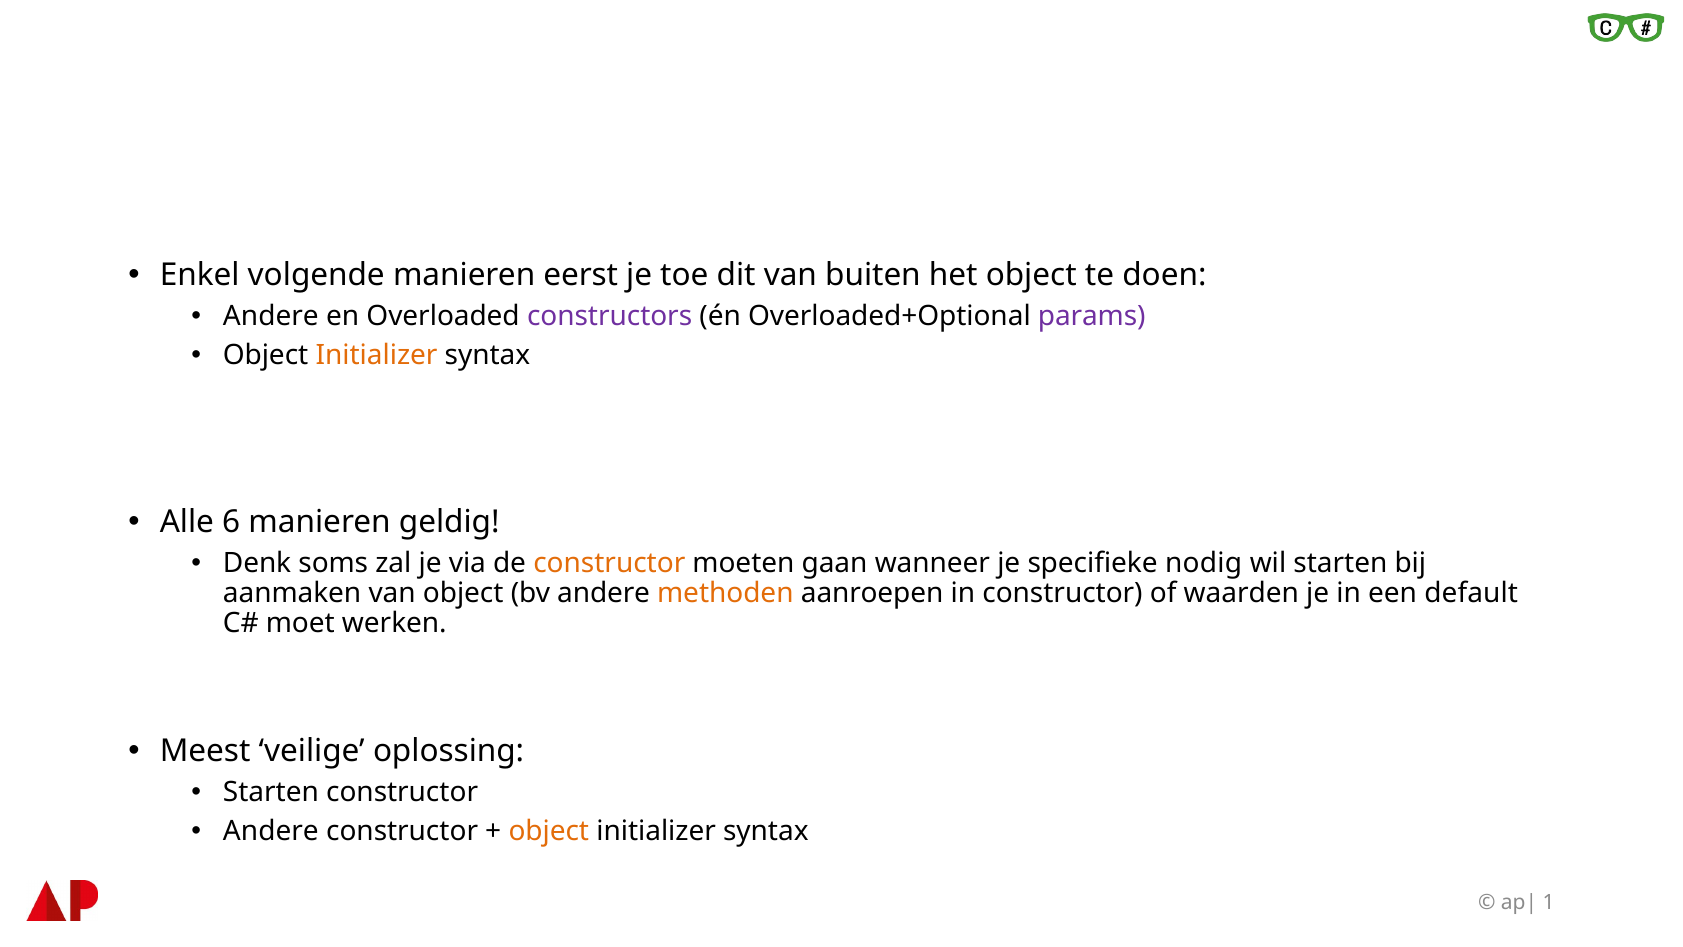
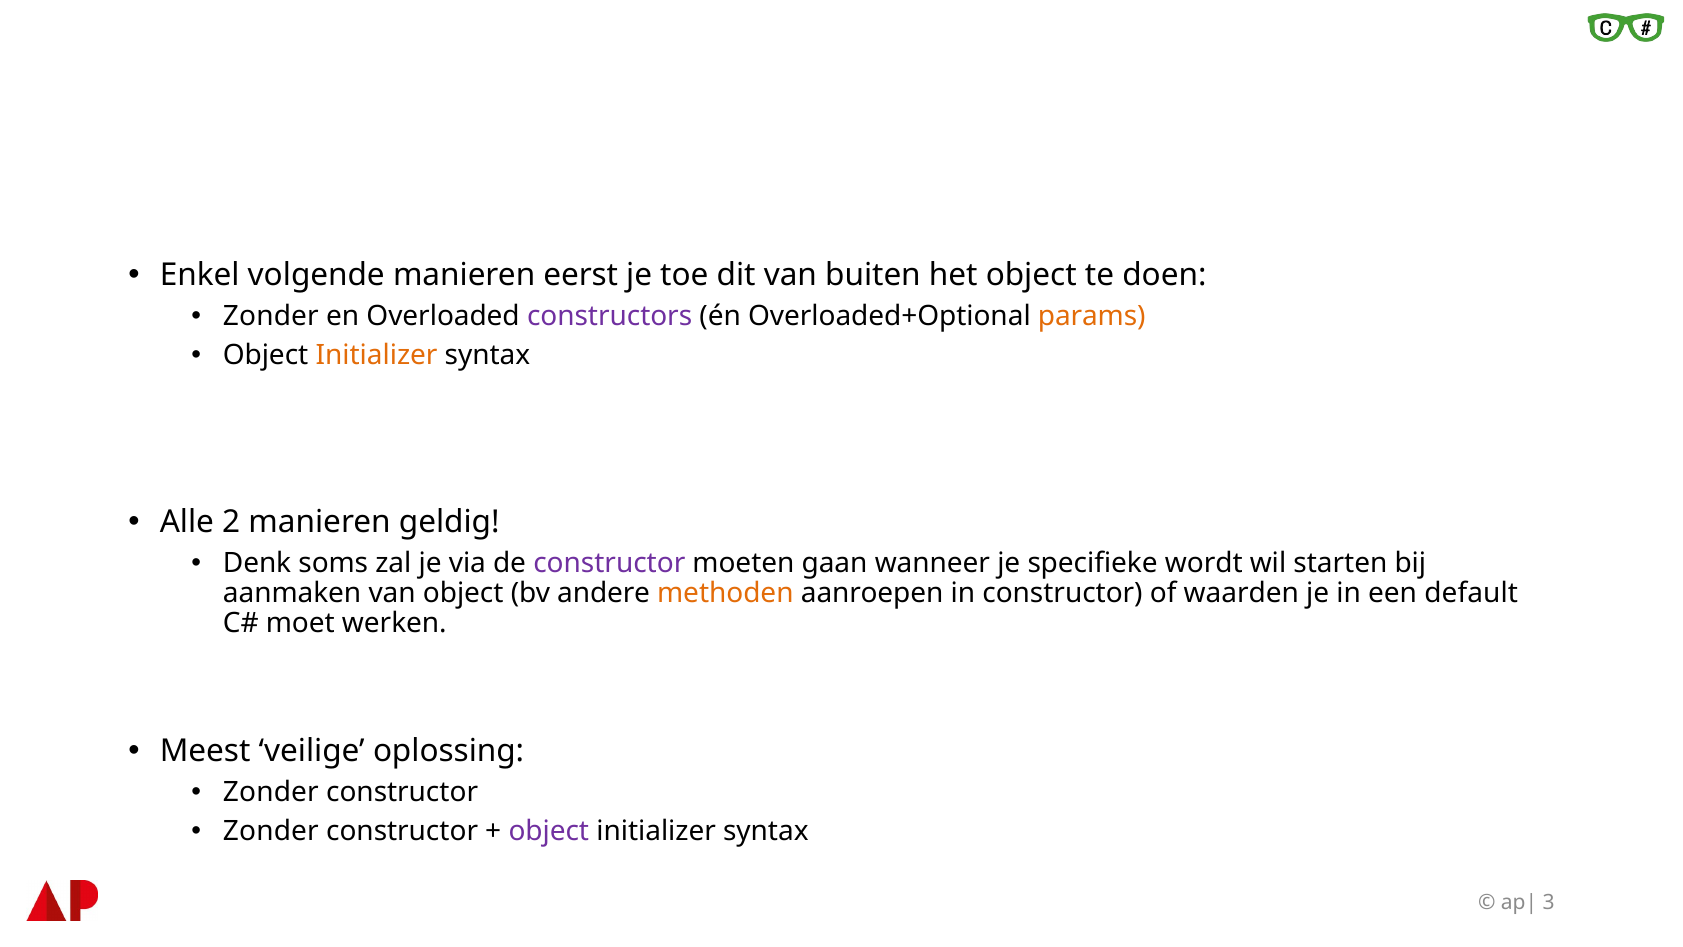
Andere: Andere -> Zonder (271, 316)
params colour: purple -> orange (1092, 316)
6: 6 -> 2 (231, 522)
constructor colour: orange -> purple (609, 563)
nodig: nodig -> wordt (1204, 563)
Starten: Starten -> Zonder (271, 792)
Andere: Andere -> Zonder (271, 831)
object colour: orange -> purple (549, 831)
1: 1 -> 3 (1549, 902)
